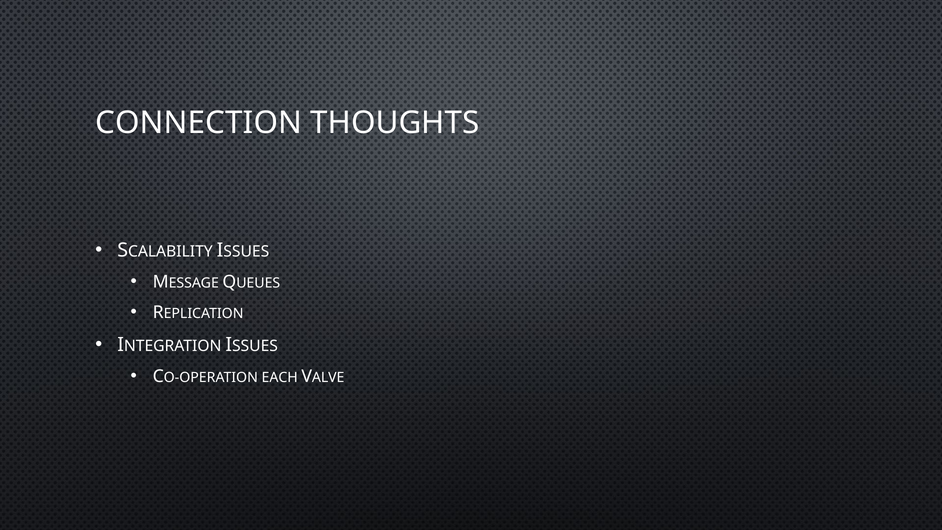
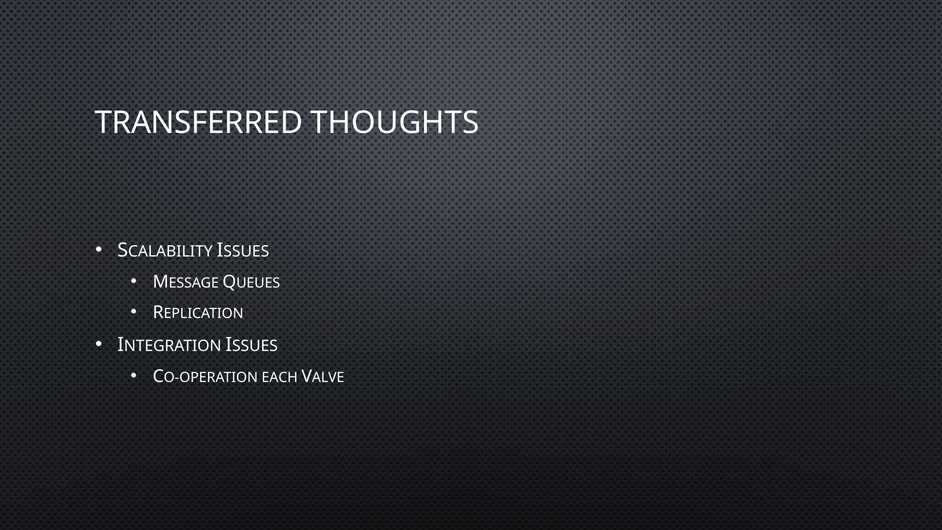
CONNECTION: CONNECTION -> TRANSFERRED (199, 123)
